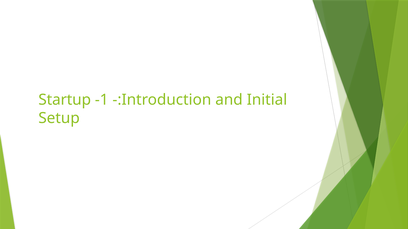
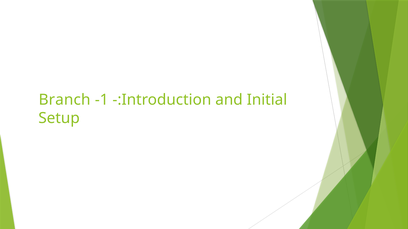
Startup: Startup -> Branch (65, 100)
